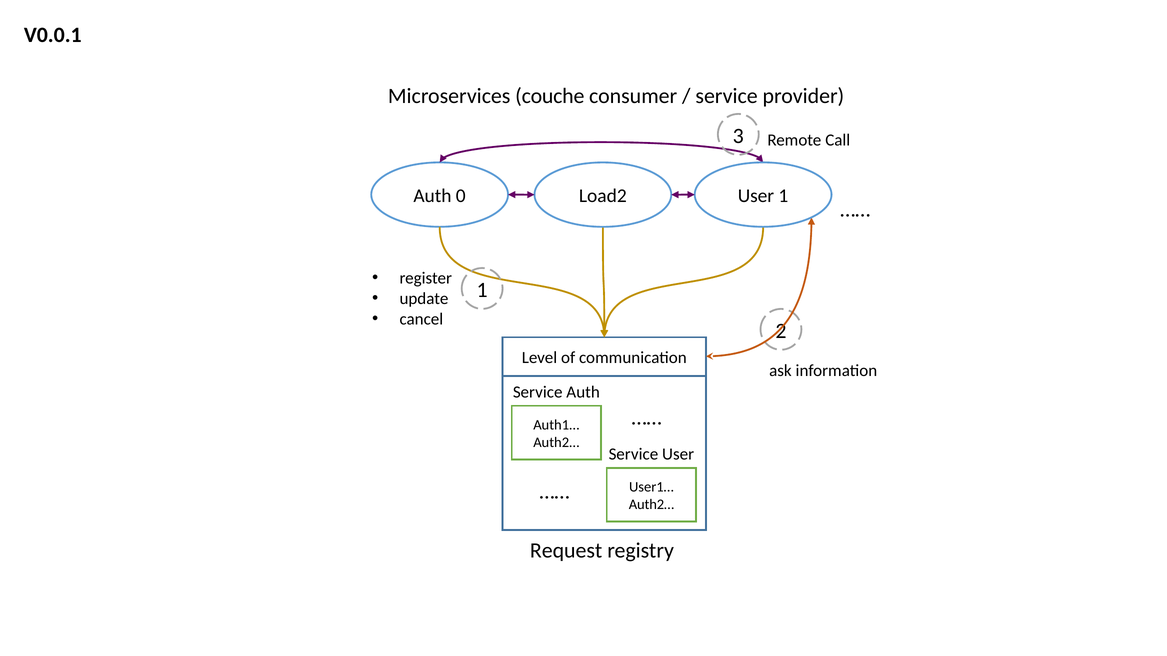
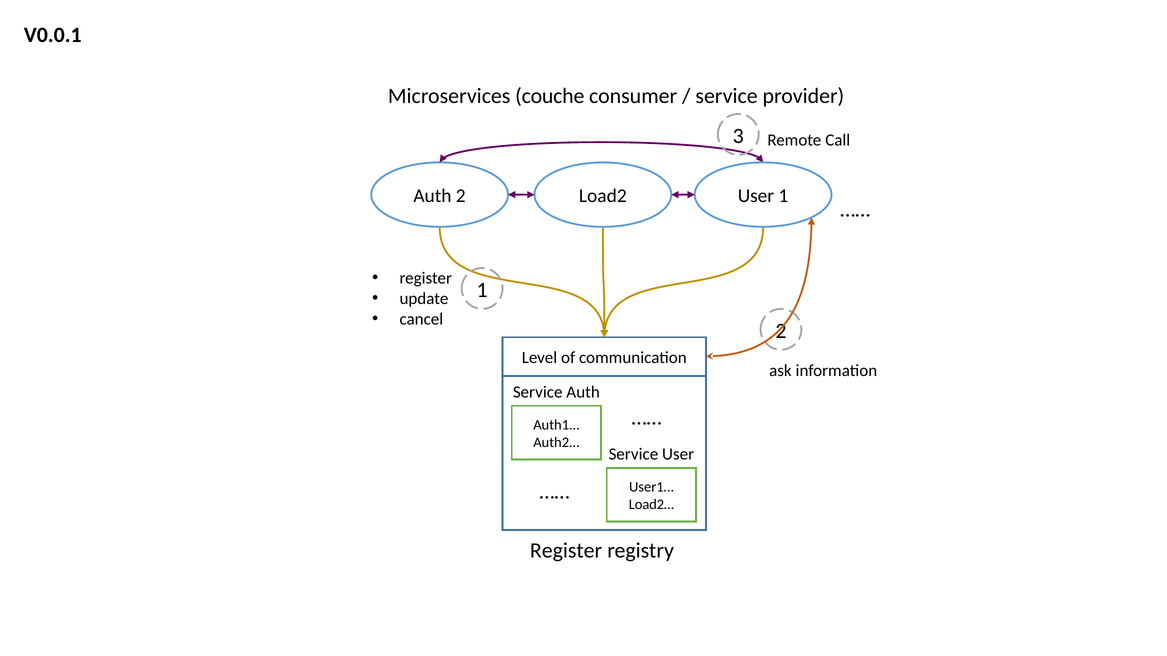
Auth 0: 0 -> 2 (461, 196)
Auth2…: Auth2… -> Load2… (651, 505)
Request: Request -> Register (566, 551)
